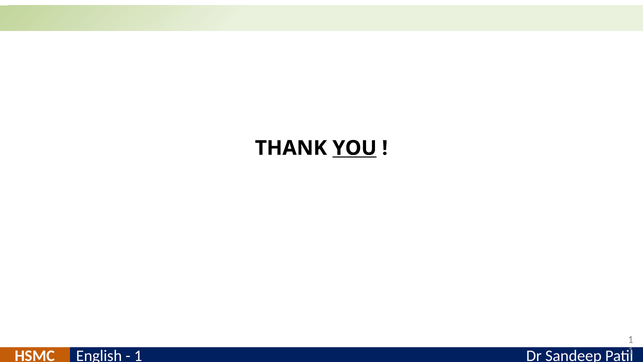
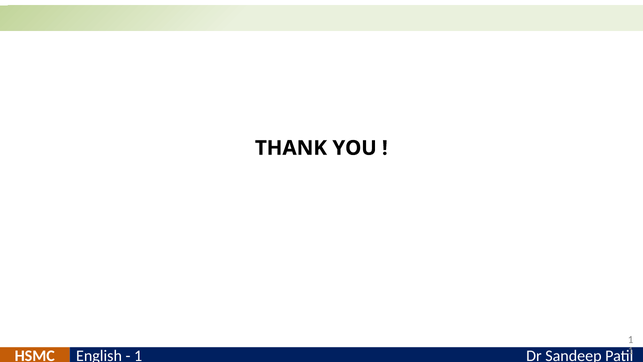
YOU underline: present -> none (355, 148)
